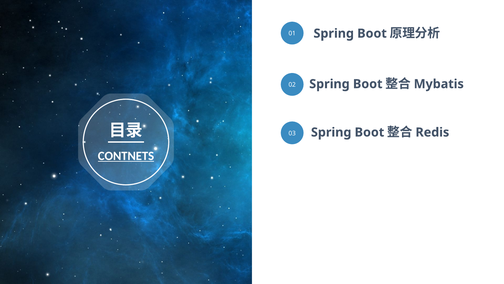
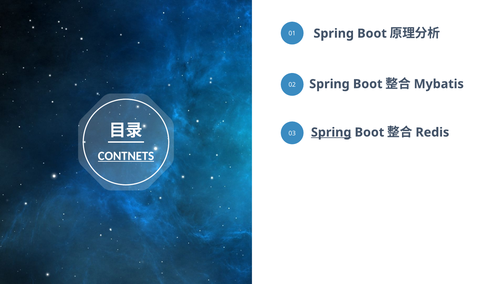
Spring underline: none -> present (331, 132)
